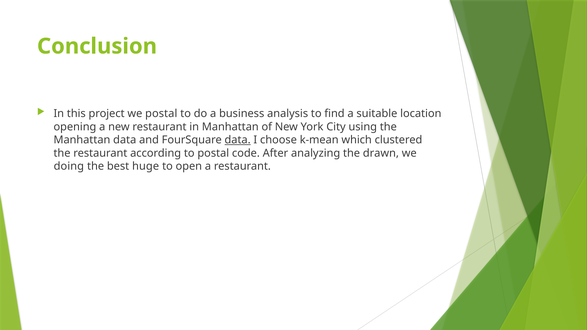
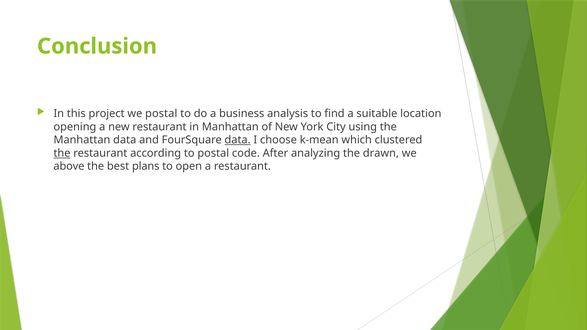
the underline: none -> present (62, 153)
doing: doing -> above (69, 166)
huge: huge -> plans (146, 166)
